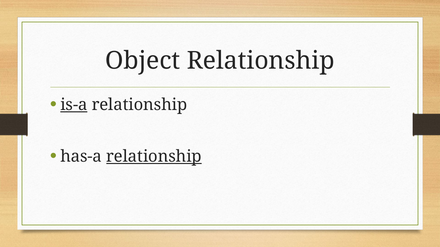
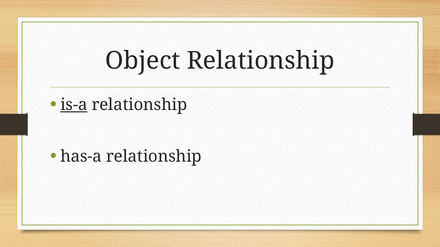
relationship underline: present -> none (154, 157)
